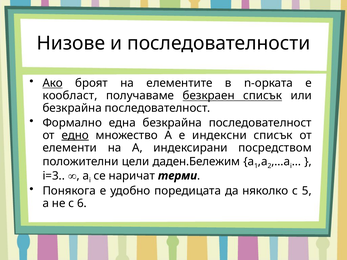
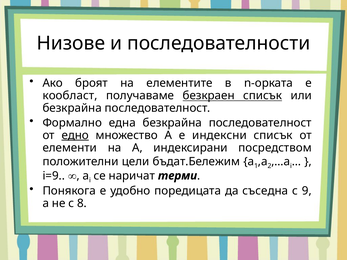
Ако underline: present -> none (53, 83)
даден.Бележим: даден.Бележим -> бъдат.Бележим (196, 162)
i=3: i=3 -> i=9 (54, 176)
няколко: няколко -> съседна (265, 191)
5: 5 -> 9 (307, 191)
6: 6 -> 8 (82, 204)
